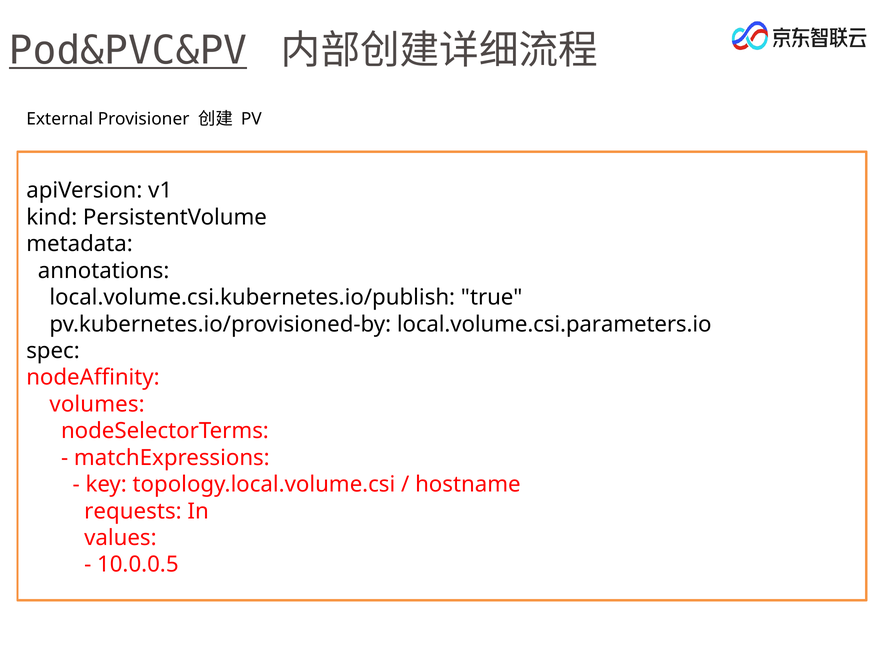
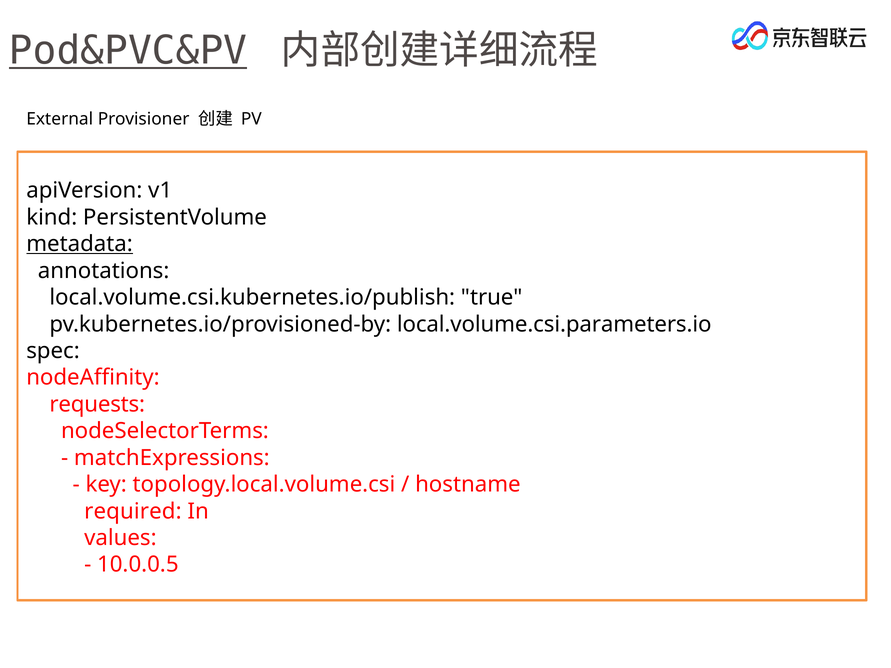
metadata underline: none -> present (80, 244)
volumes: volumes -> requests (97, 404)
requests: requests -> required (133, 511)
